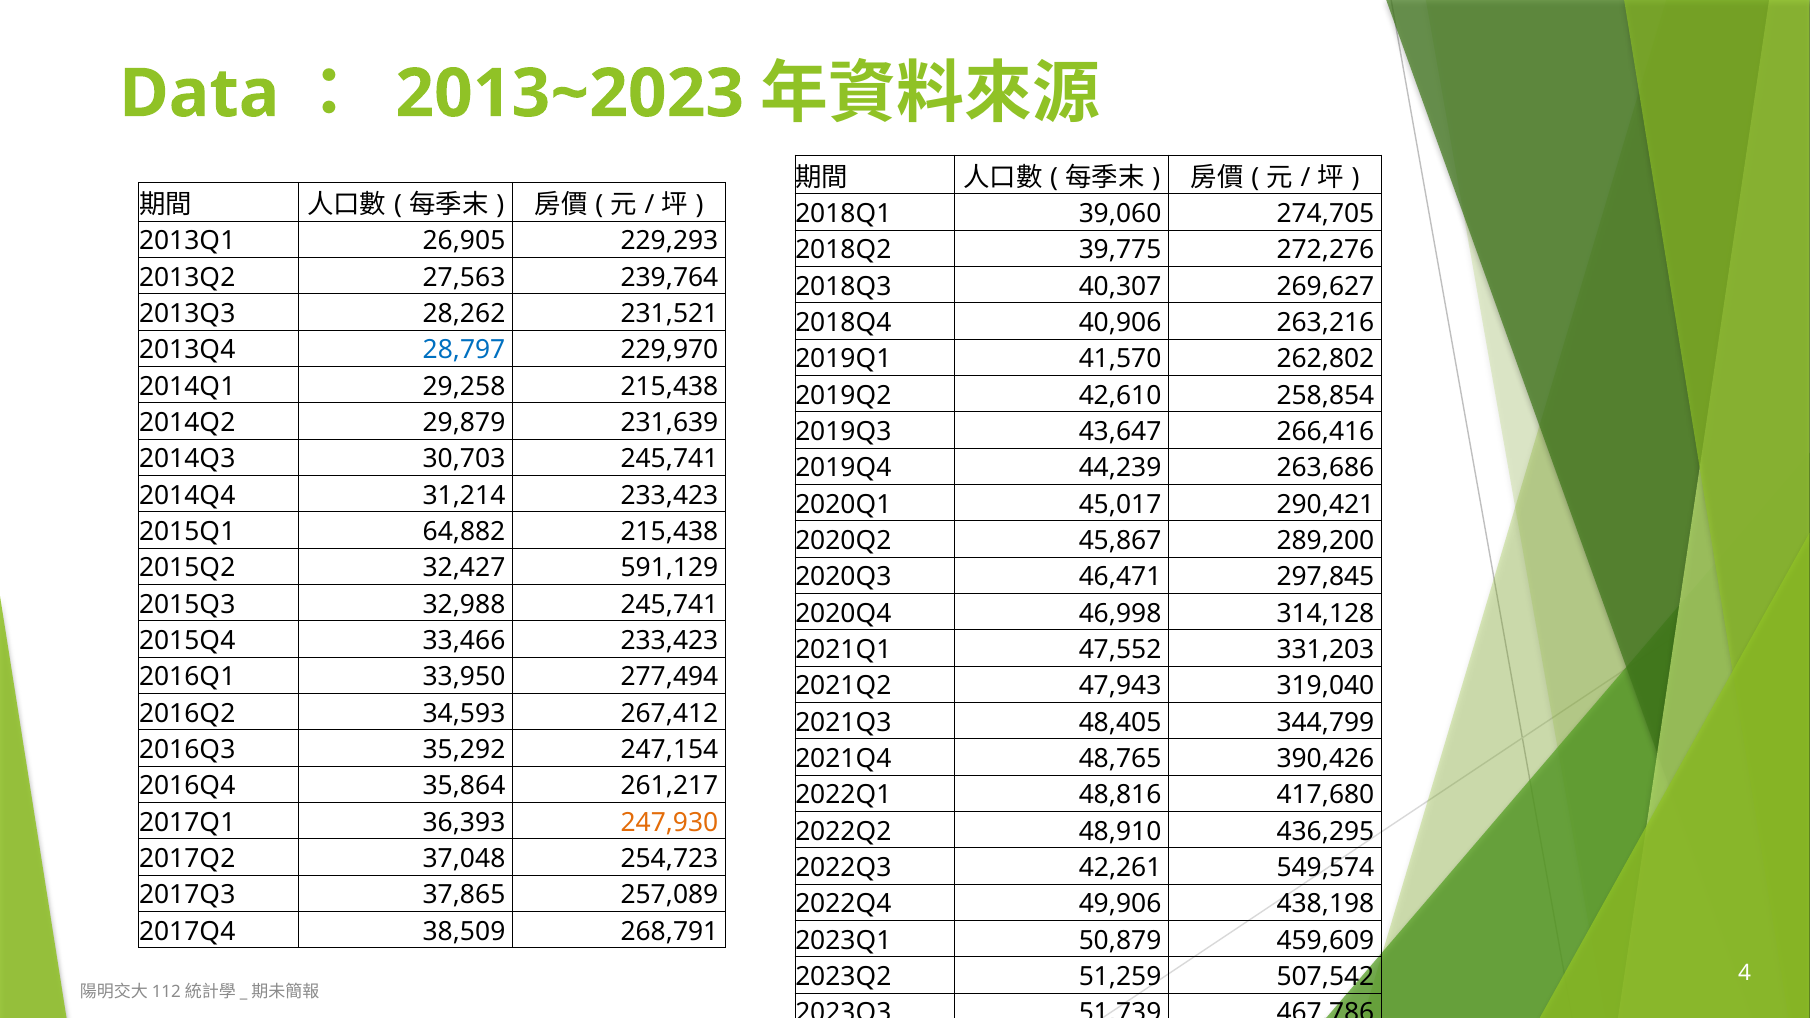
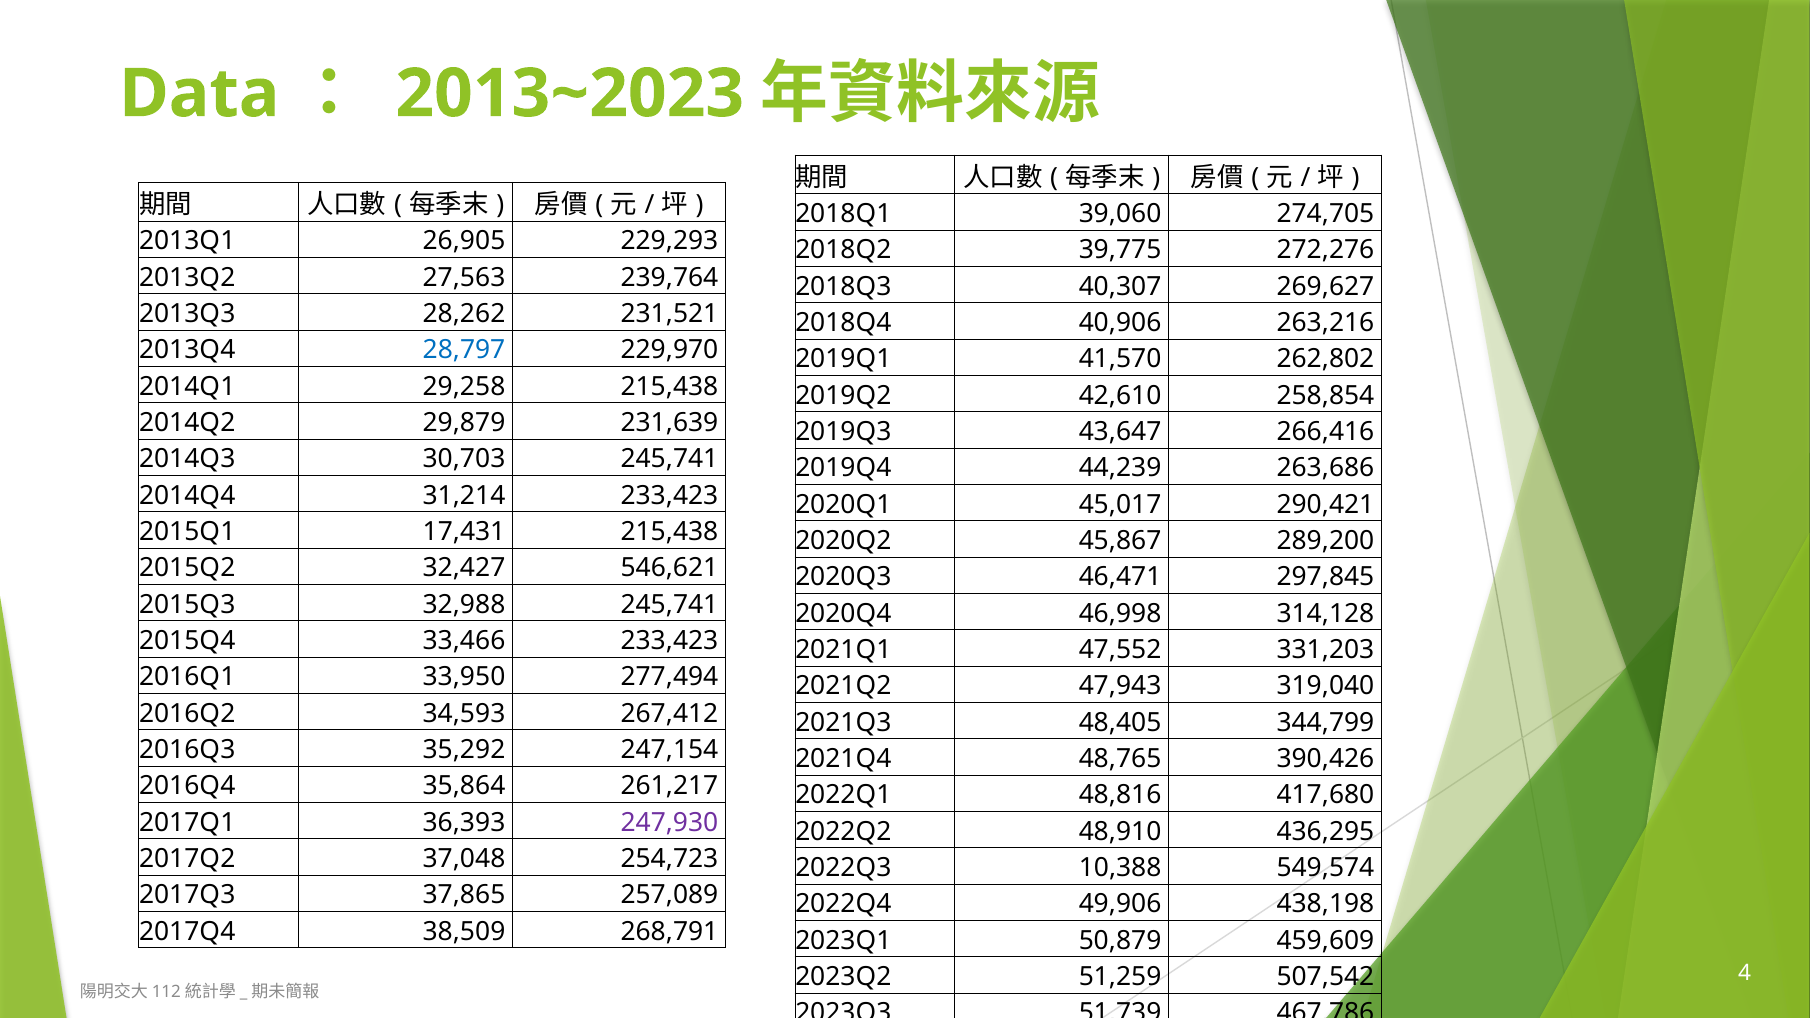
64,882: 64,882 -> 17,431 (464, 532)
591,129: 591,129 -> 546,621 (669, 568)
247,930 colour: orange -> purple (669, 822)
42,261: 42,261 -> 10,388 (1120, 868)
